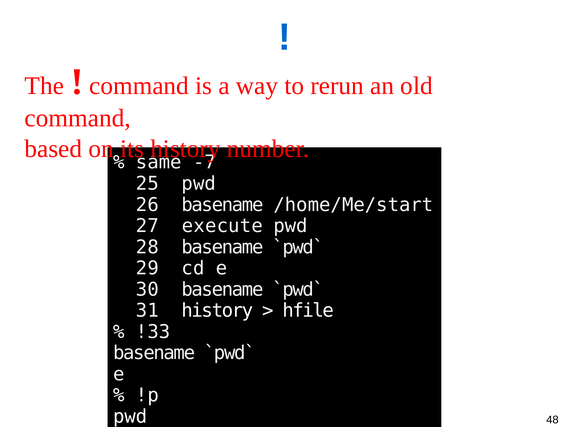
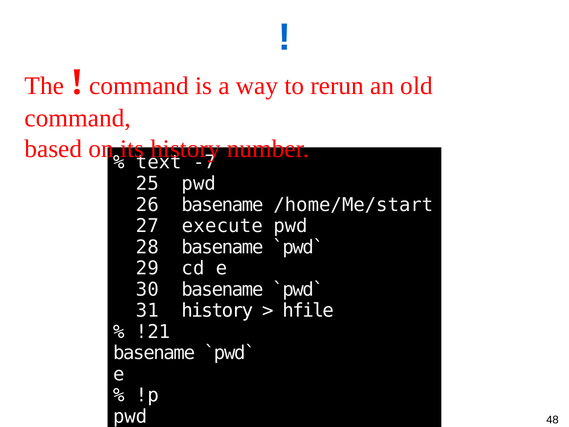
same: same -> text (159, 162)
!33: !33 -> !21 (153, 332)
